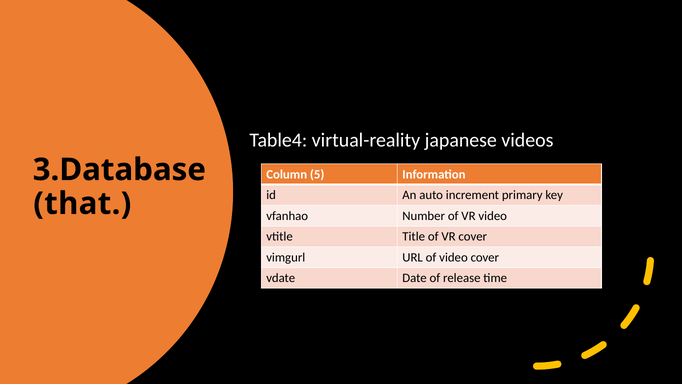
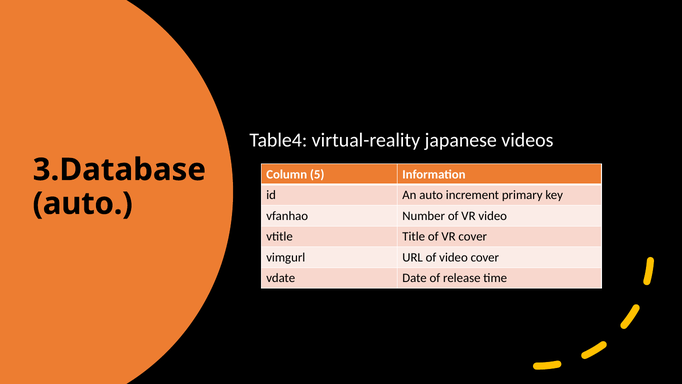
that: that -> auto (83, 203)
